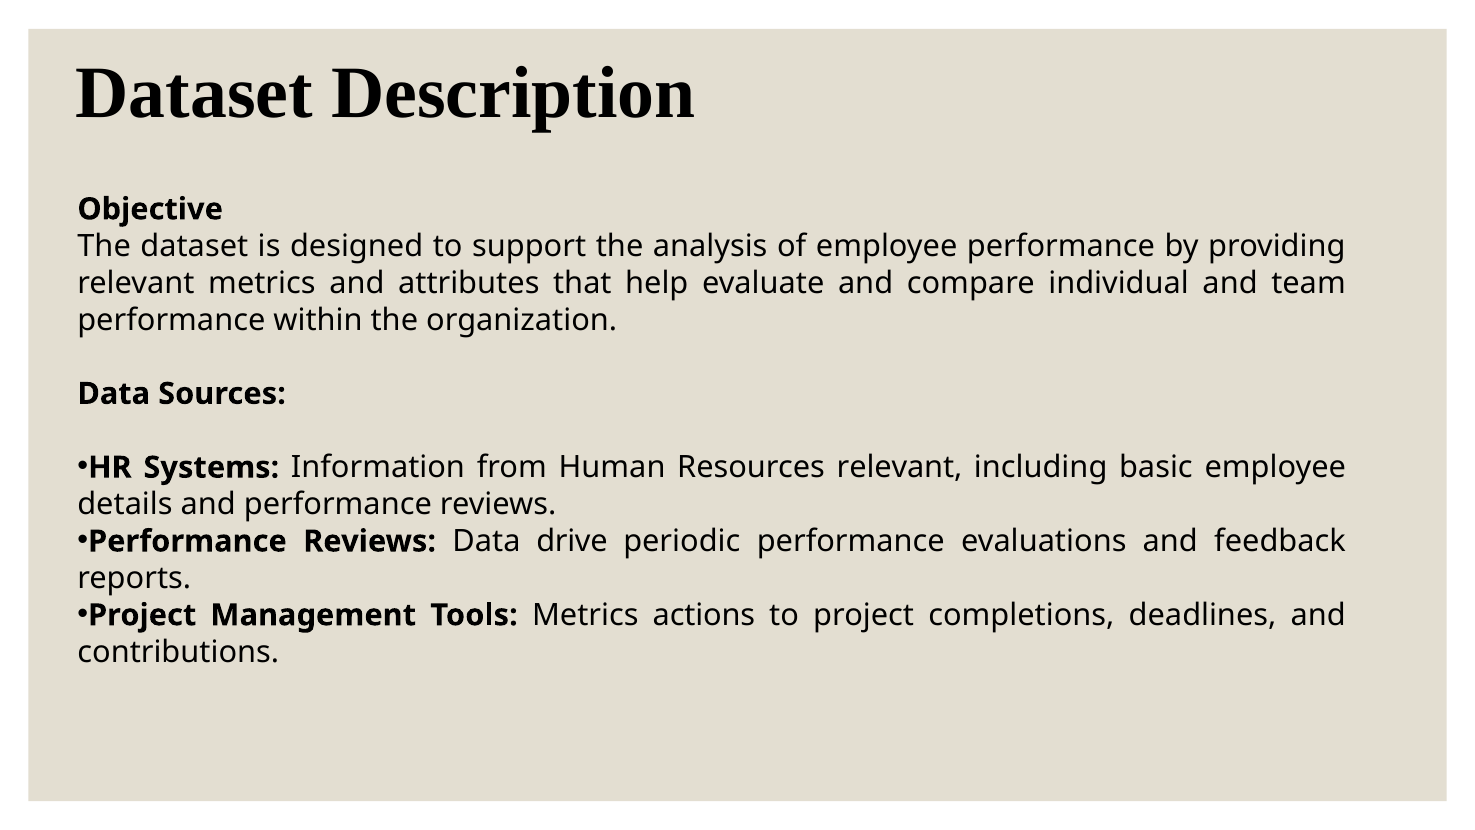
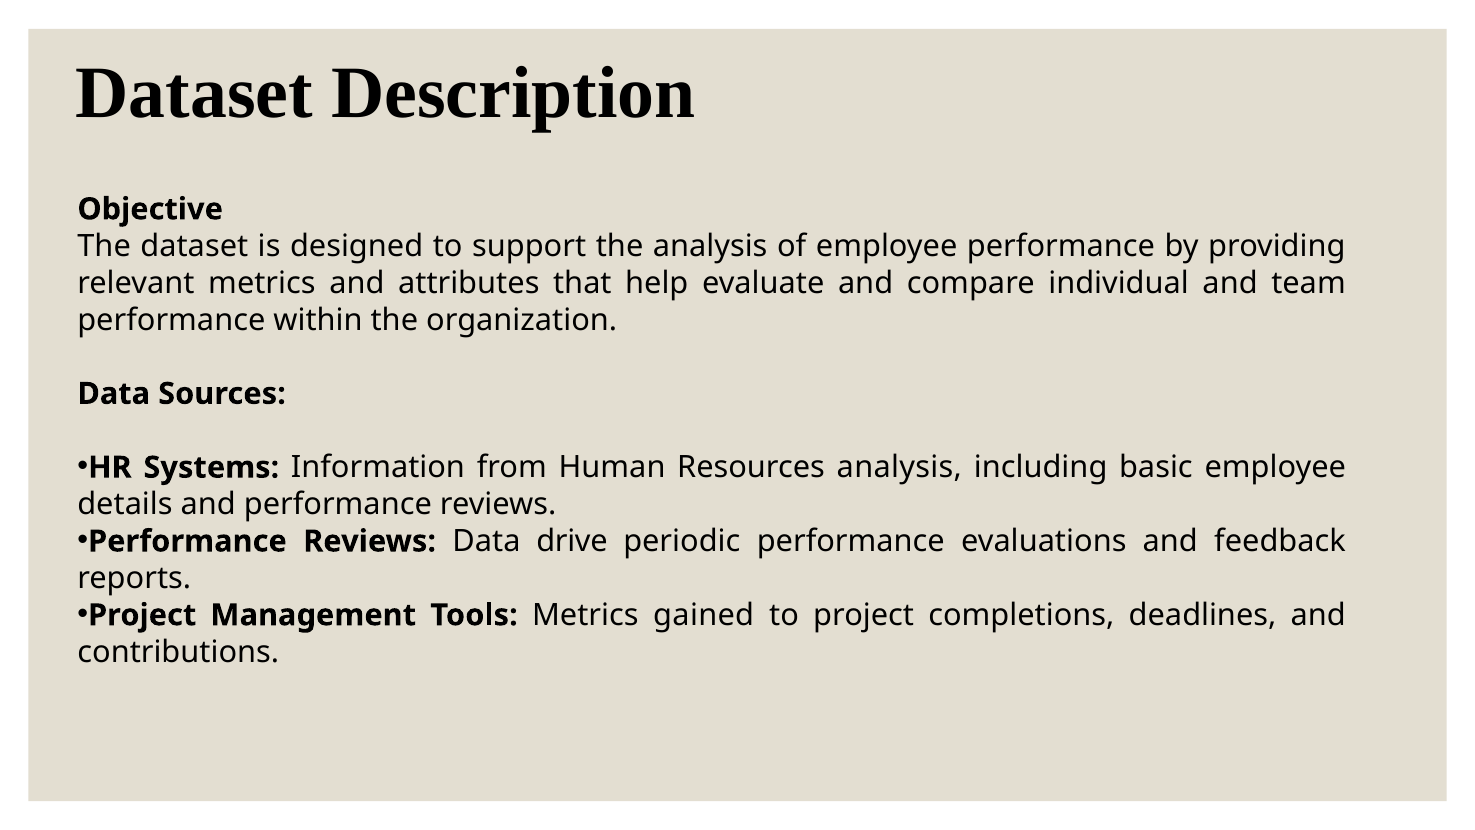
Resources relevant: relevant -> analysis (899, 467)
actions: actions -> gained (704, 615)
